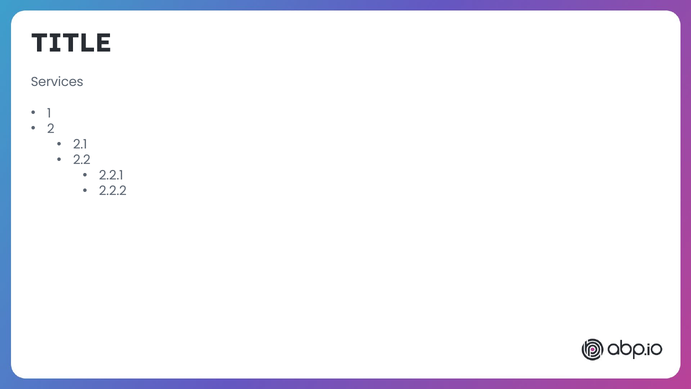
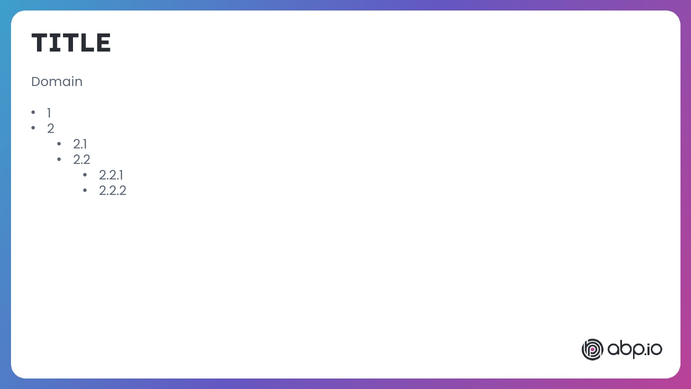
Services: Services -> Domain (57, 82)
